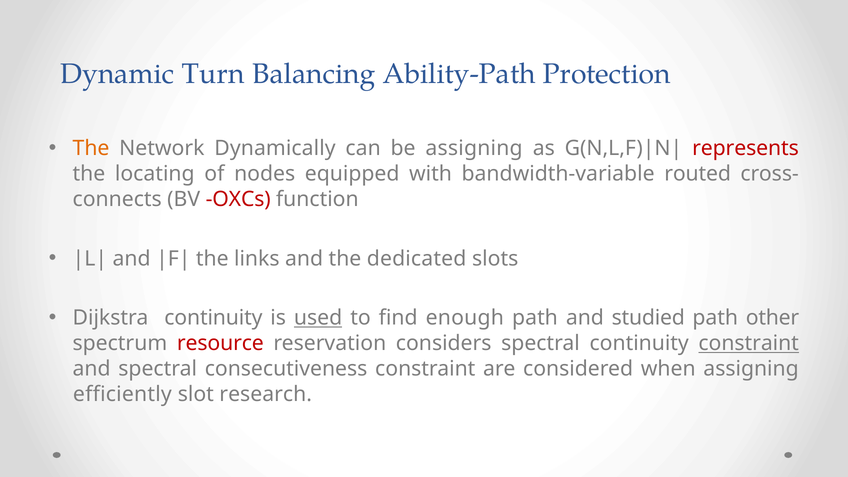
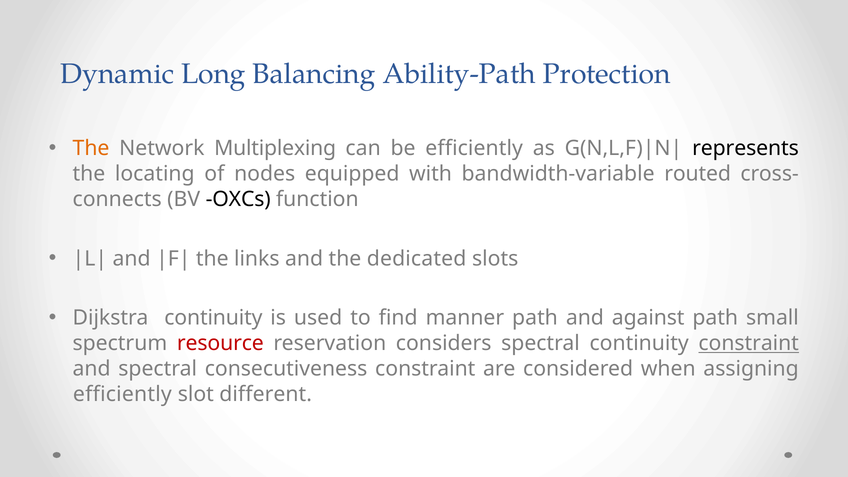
Turn: Turn -> Long (213, 74)
Dynamically: Dynamically -> Multiplexing (275, 148)
be assigning: assigning -> efficiently (474, 148)
represents colour: red -> black (745, 148)
OXCs colour: red -> black (238, 199)
used underline: present -> none (318, 318)
enough: enough -> manner (465, 318)
studied: studied -> against (648, 318)
other: other -> small (772, 318)
research: research -> different (266, 394)
